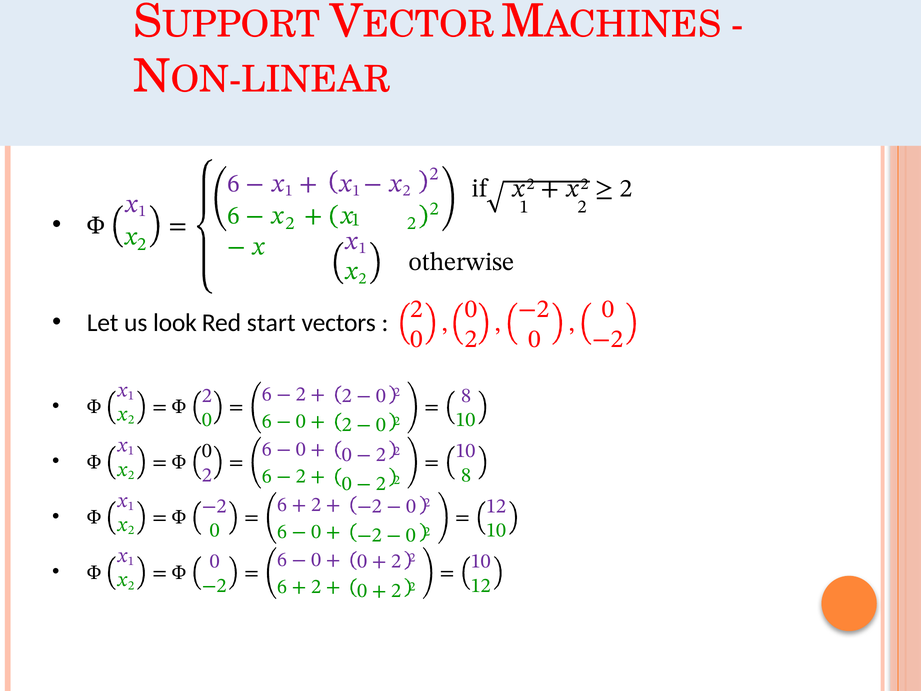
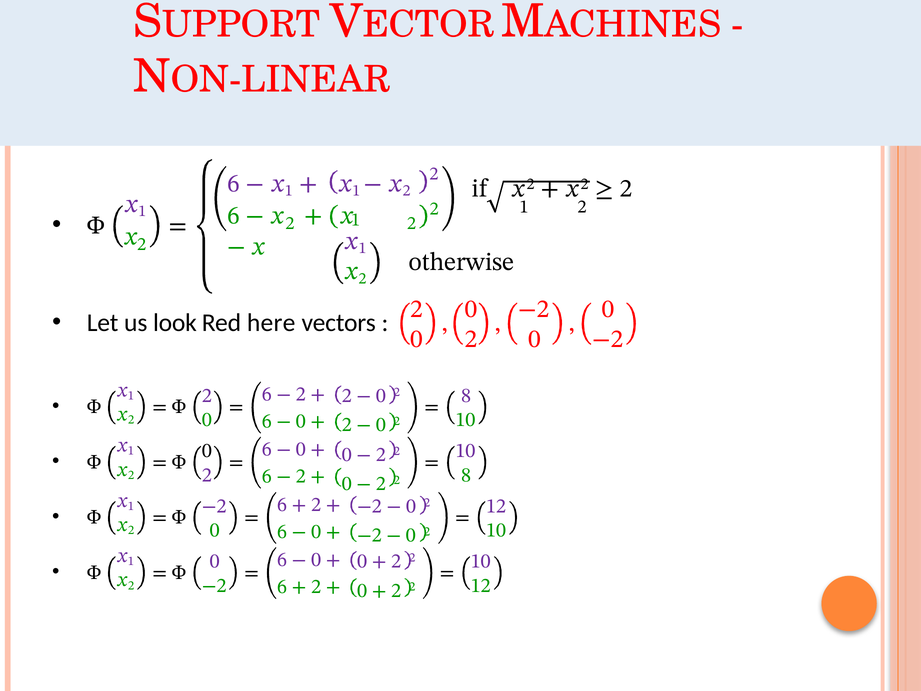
start: start -> here (271, 323)
